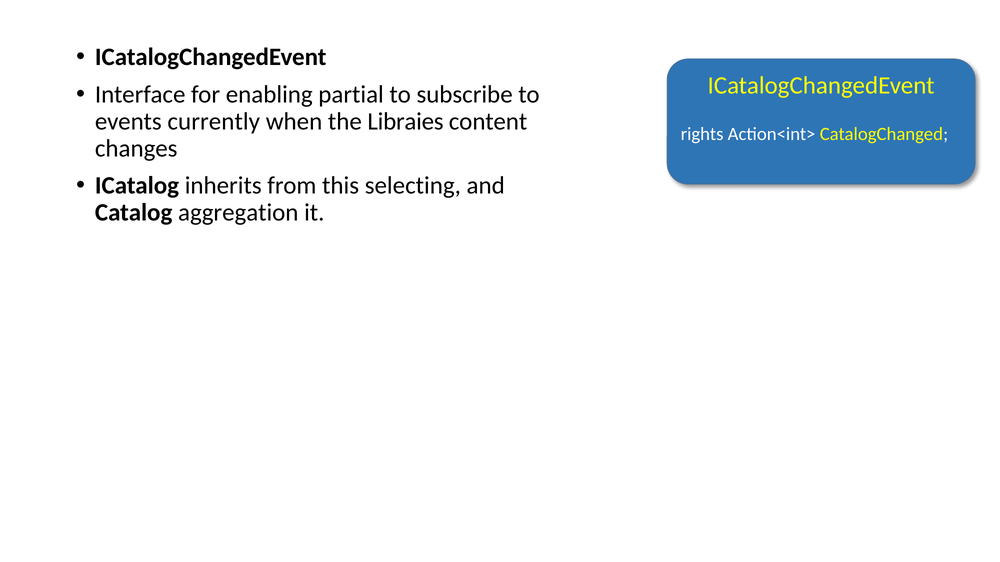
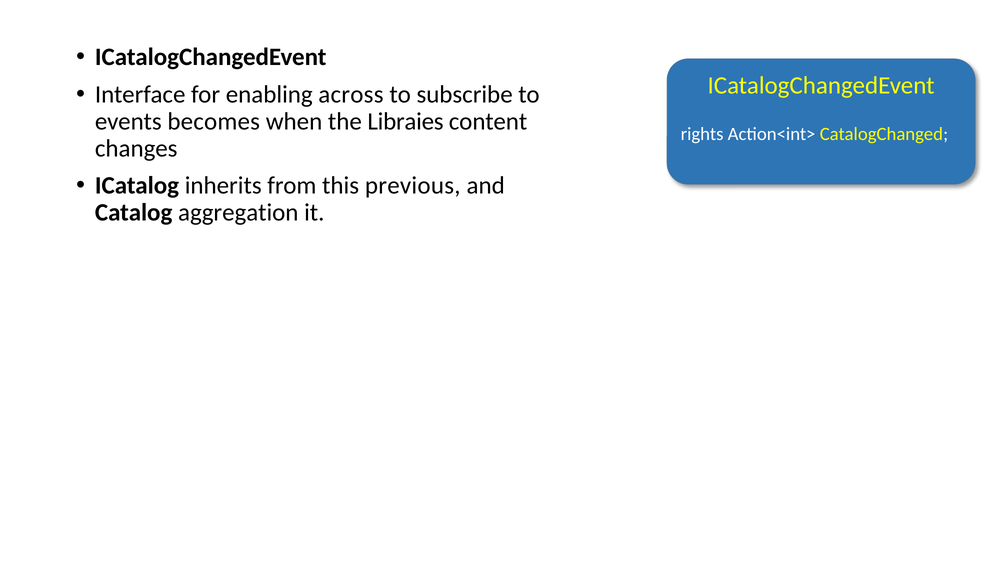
partial: partial -> across (351, 94)
currently: currently -> becomes (214, 121)
selecting: selecting -> previous (413, 186)
